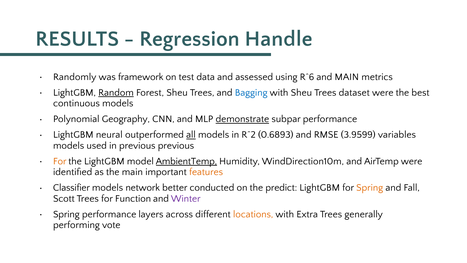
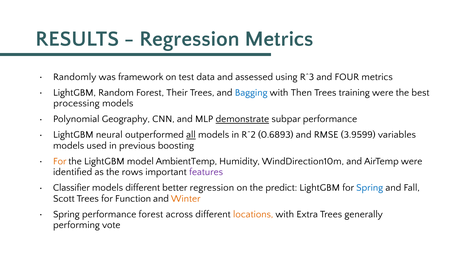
Regression Handle: Handle -> Metrics (279, 39)
R^6: R^6 -> R^3 (307, 77)
and MAIN: MAIN -> FOUR (347, 77)
Random underline: present -> none (116, 92)
Forest Sheu: Sheu -> Their (177, 92)
with Sheu: Sheu -> Then (301, 92)
dataset: dataset -> training (354, 92)
continuous: continuous -> processing (76, 103)
previous previous: previous -> boosting (176, 145)
AmbientTemp underline: present -> none (186, 161)
the main: main -> rows (132, 172)
features colour: orange -> purple (206, 172)
models network: network -> different (143, 187)
better conducted: conducted -> regression (212, 187)
Spring colour: orange -> blue (370, 187)
Winter colour: purple -> orange (186, 198)
performance layers: layers -> forest (151, 214)
